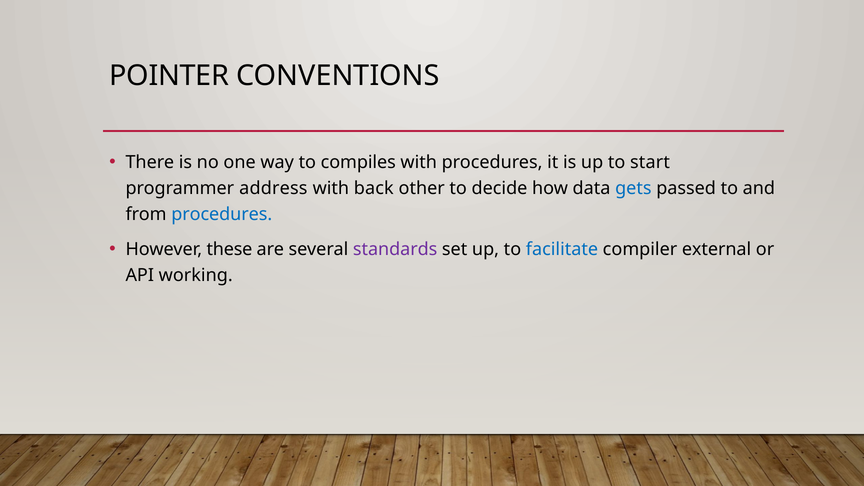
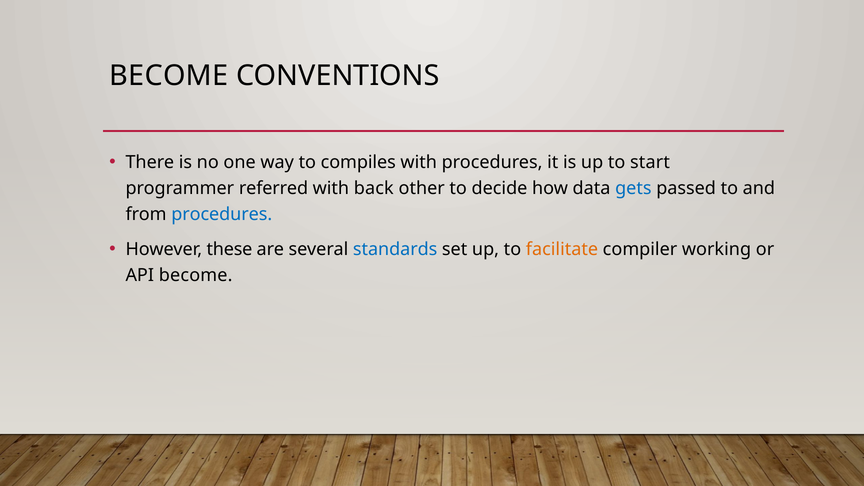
POINTER: POINTER -> BECOME (169, 76)
address: address -> referred (273, 188)
standards colour: purple -> blue (395, 249)
facilitate colour: blue -> orange (562, 249)
external: external -> working (716, 249)
API working: working -> become (196, 275)
